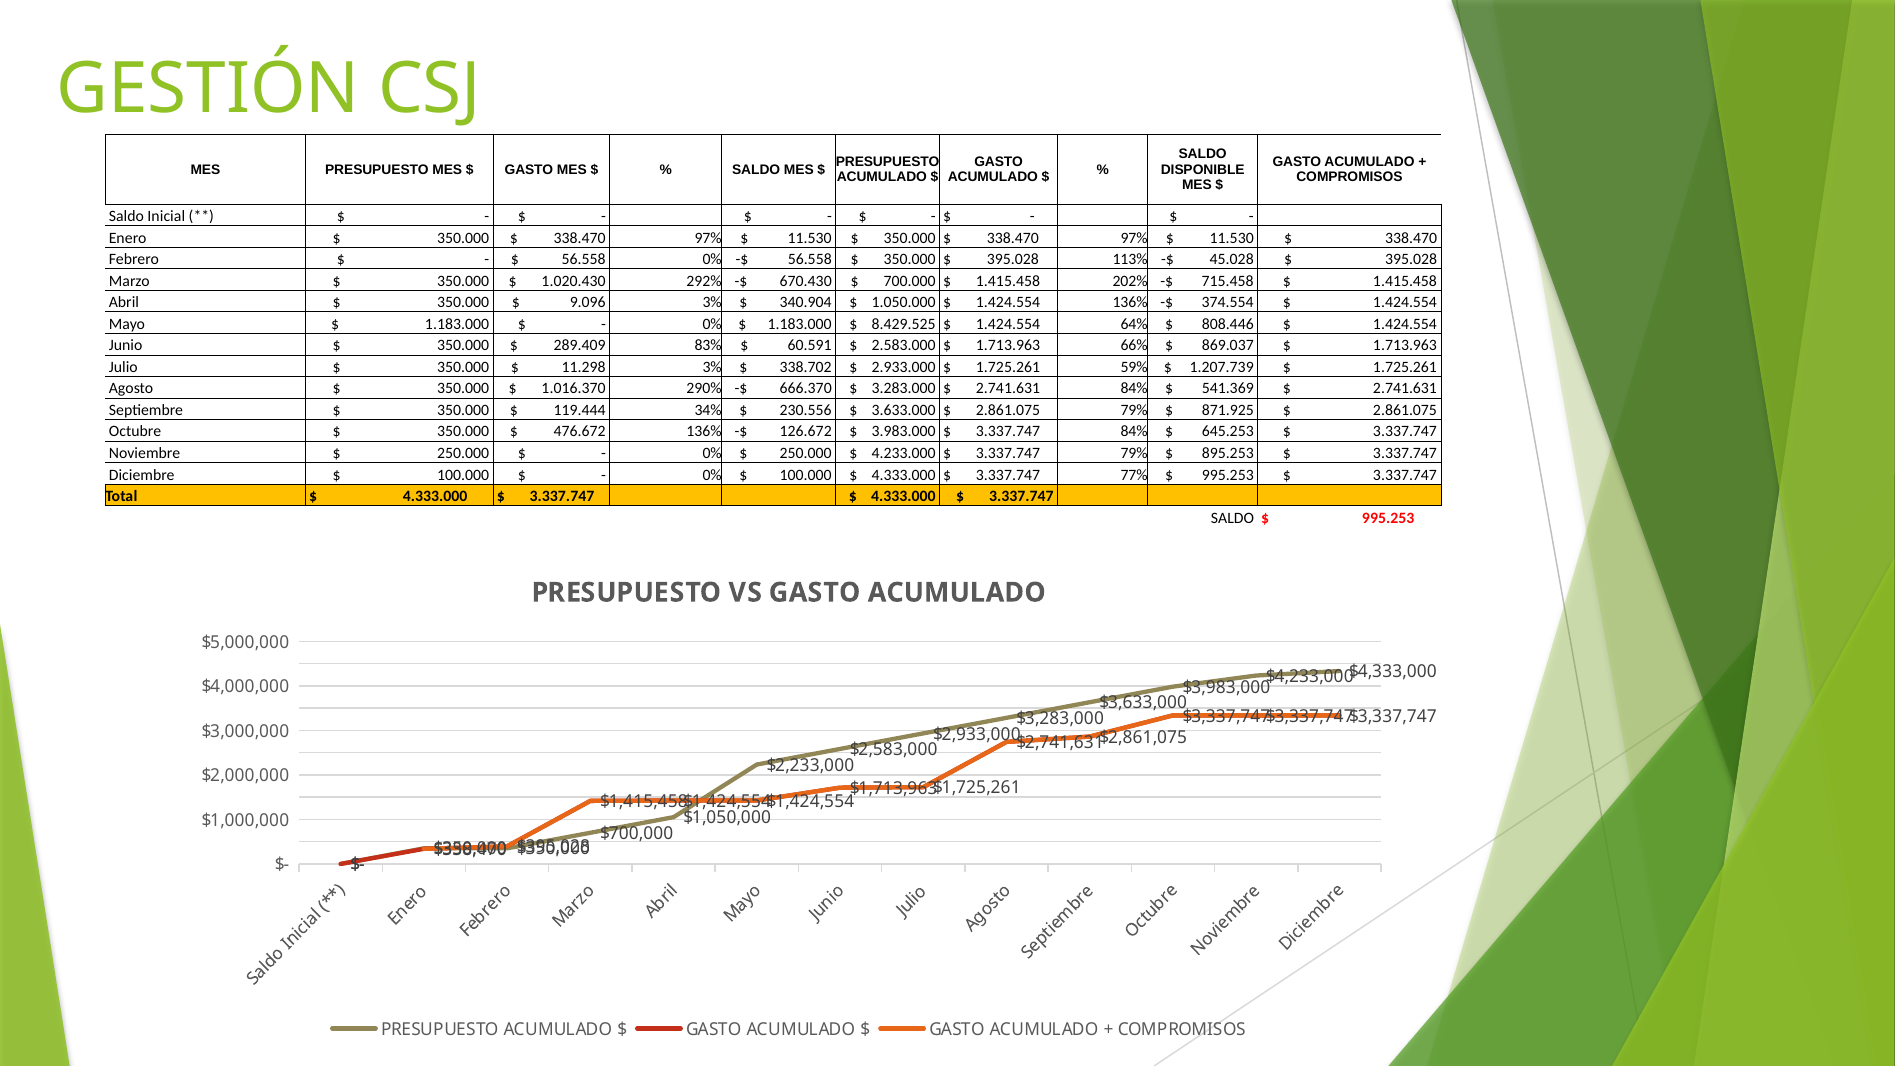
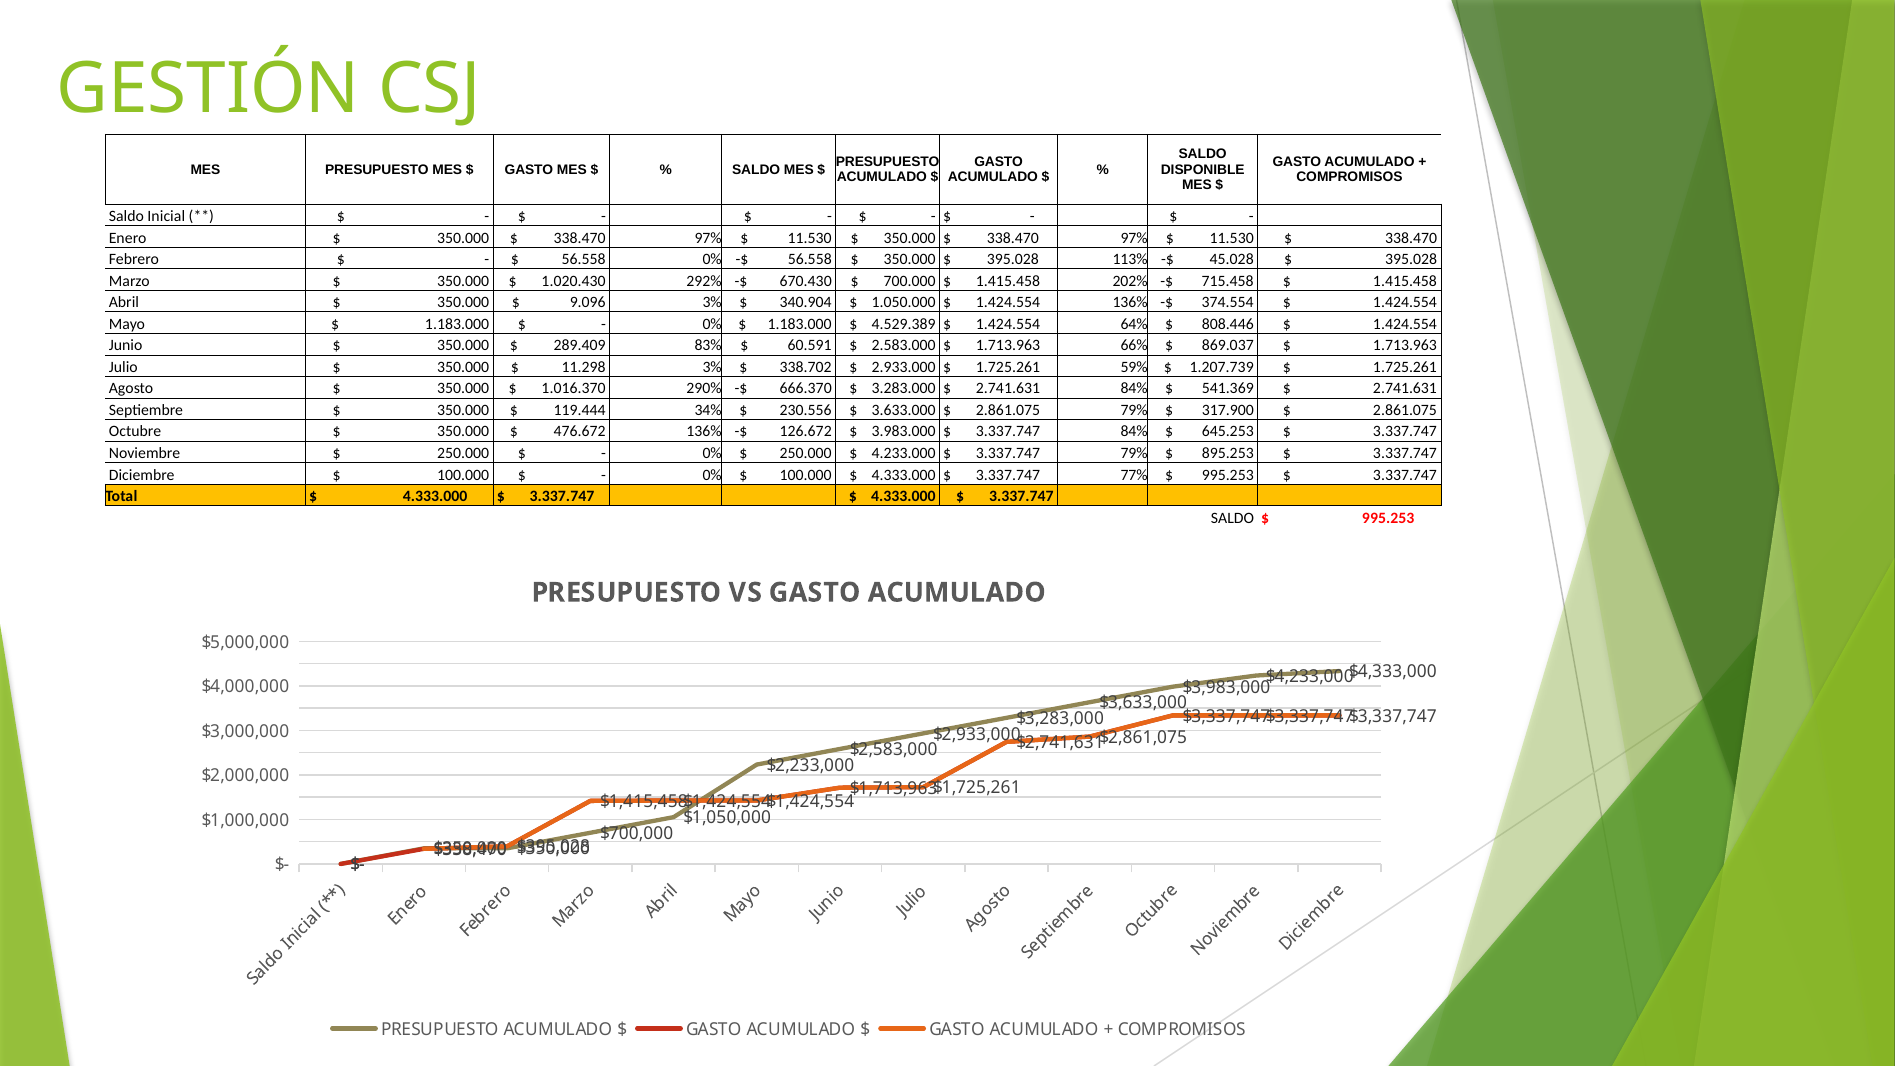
8.429.525: 8.429.525 -> 4.529.389 (904, 324)
871.925: 871.925 -> 317.900 (1228, 410)
